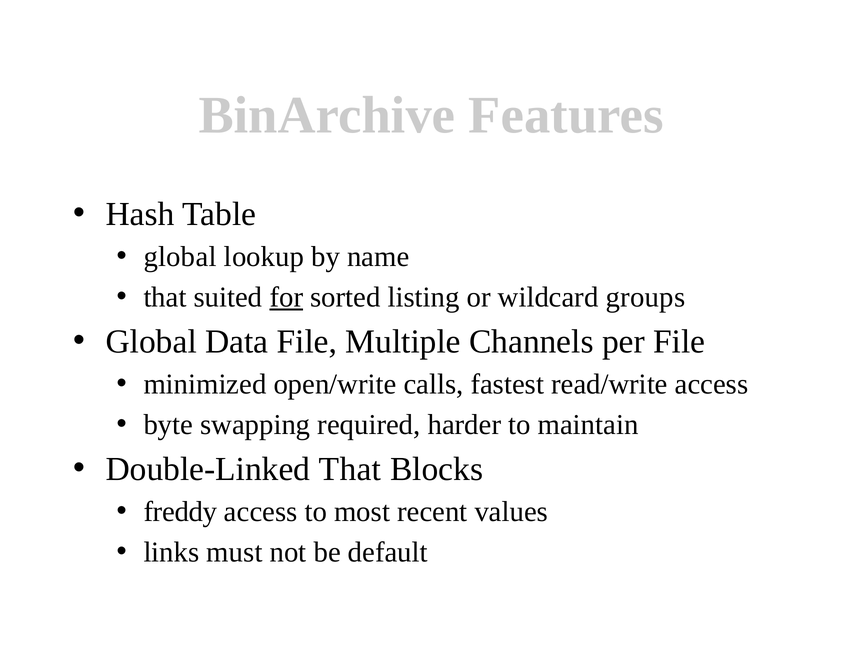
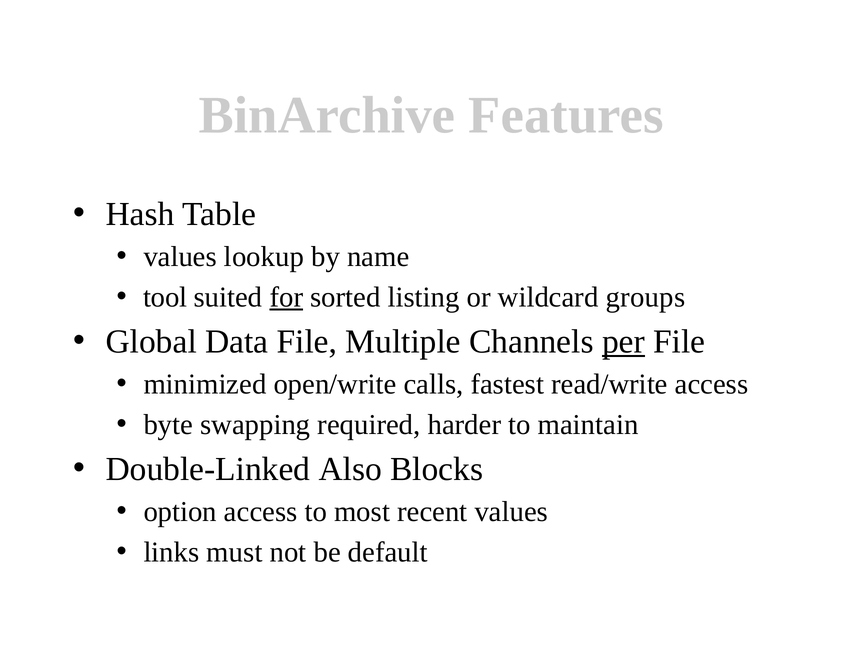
global: global -> values (180, 257)
that: that -> tool (165, 297)
per underline: none -> present (623, 341)
Double-Linked That: That -> Also (350, 469)
freddy: freddy -> option (180, 511)
